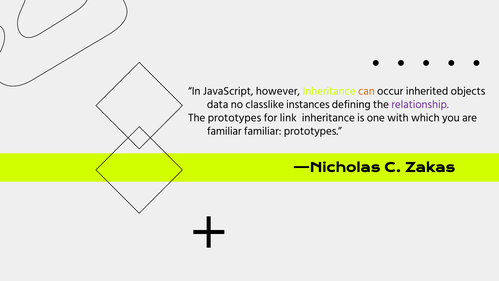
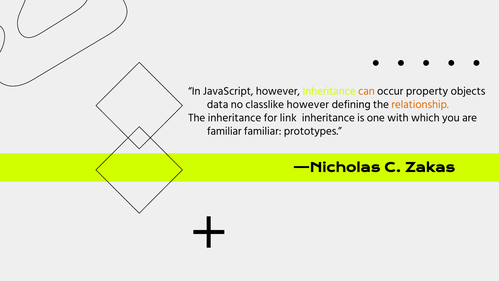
inherited: inherited -> property (427, 91)
classlike instances: instances -> however (308, 105)
relationship colour: purple -> orange (420, 105)
The prototypes: prototypes -> inheritance (235, 118)
